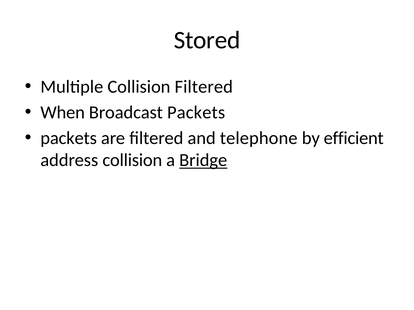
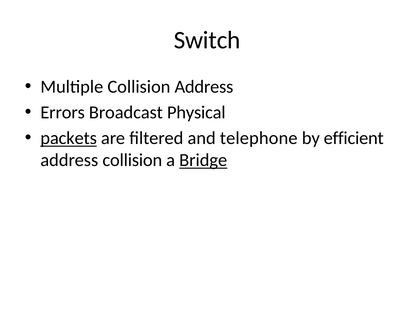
Stored: Stored -> Switch (207, 40)
Collision Filtered: Filtered -> Address (204, 87)
When: When -> Errors (63, 113)
Broadcast Packets: Packets -> Physical (196, 113)
packets underline: none -> present (69, 138)
